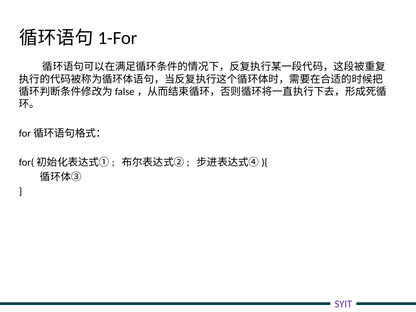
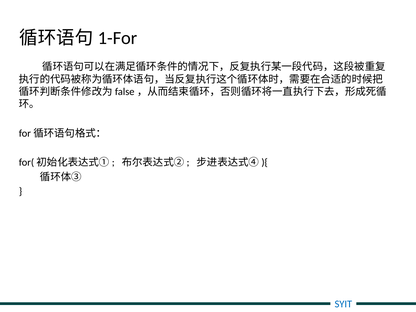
SYIT colour: purple -> blue (343, 304)
